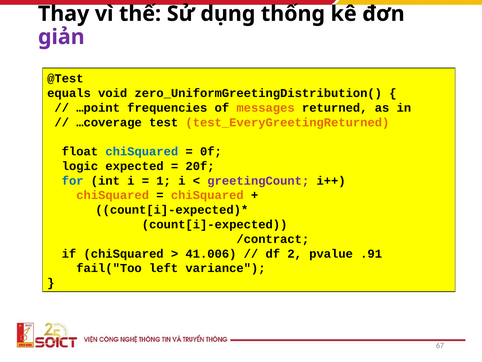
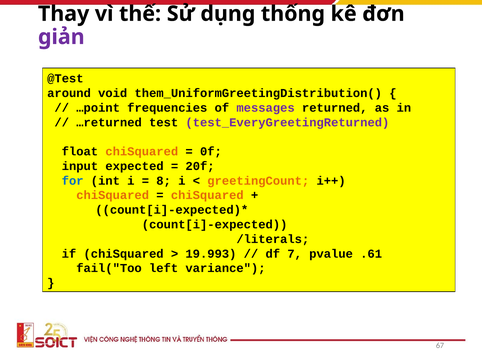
equals: equals -> around (69, 93)
zero_UniformGreetingDistribution(: zero_UniformGreetingDistribution( -> them_UniformGreetingDistribution( (258, 93)
messages colour: orange -> purple (266, 108)
…coverage: …coverage -> …returned (109, 122)
test_EveryGreetingReturned colour: orange -> purple (287, 122)
chiSquared colour: blue -> orange (142, 151)
logic: logic -> input (80, 166)
1: 1 -> 8 (164, 180)
greetingCount colour: purple -> orange (258, 180)
/contract: /contract -> /literals (273, 239)
41.006: 41.006 -> 19.993 (211, 253)
2: 2 -> 7 (295, 253)
.91: .91 -> .61 (371, 253)
